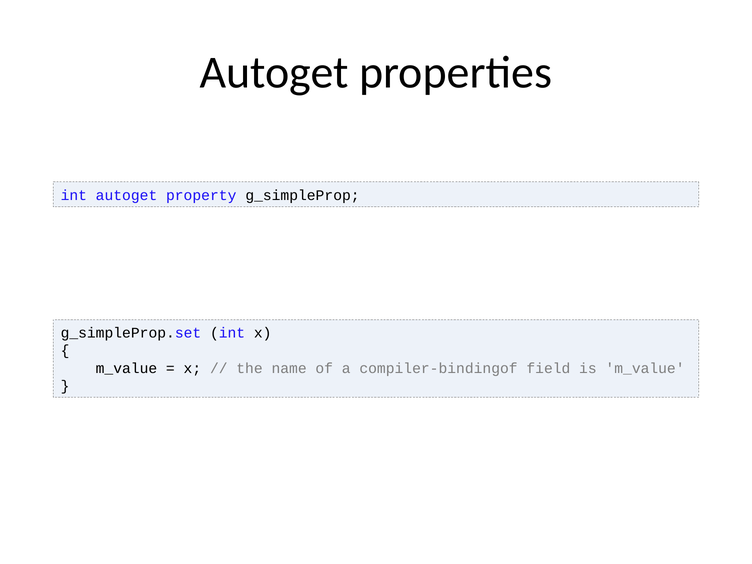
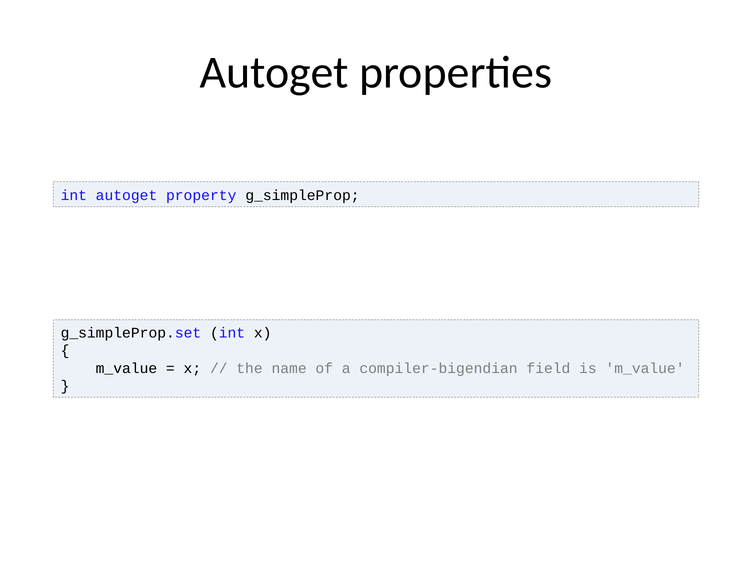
compiler-bindingof: compiler-bindingof -> compiler-bigendian (439, 368)
